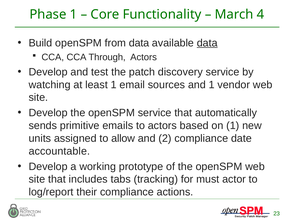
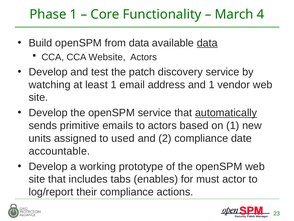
Through: Through -> Website (107, 57)
sources: sources -> address (167, 85)
automatically underline: none -> present (226, 113)
allow: allow -> used (123, 138)
tracking: tracking -> enables (156, 179)
